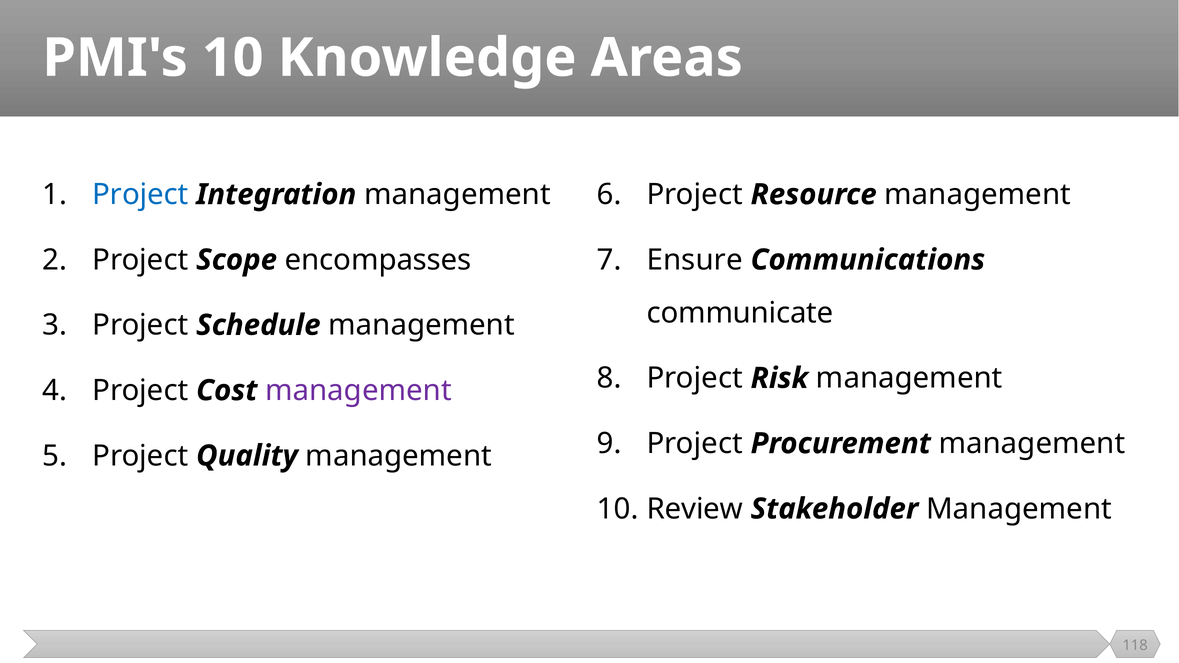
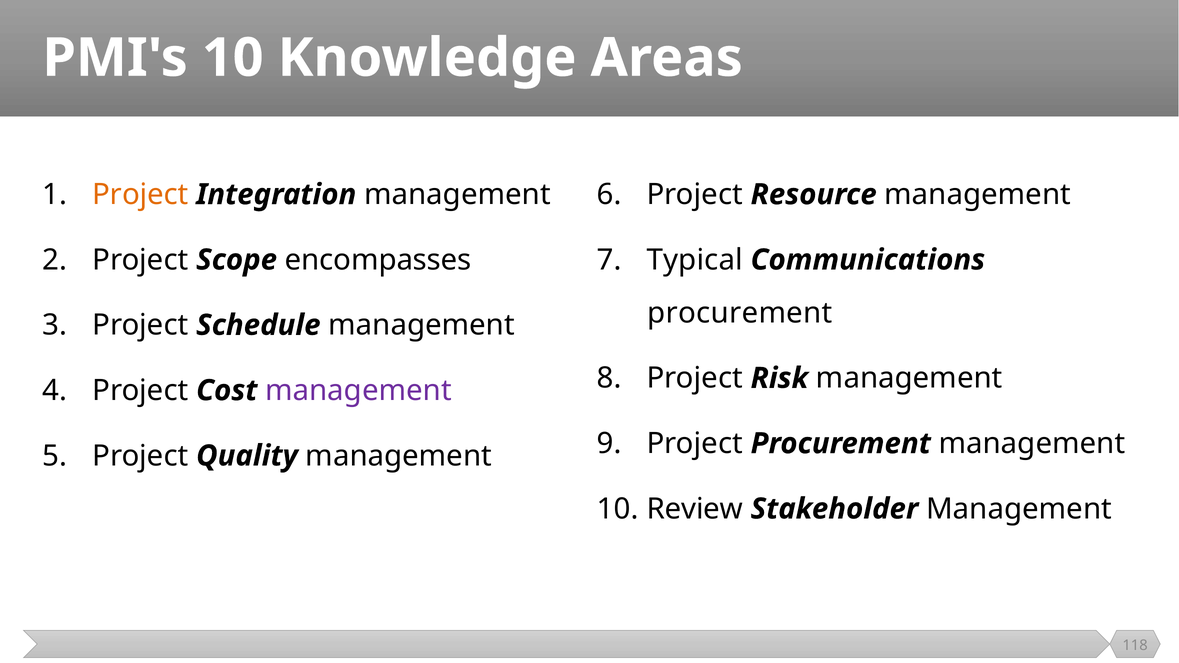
Project colour: blue -> orange (140, 195)
Ensure: Ensure -> Typical (695, 260)
communicate: communicate -> procurement (740, 313)
